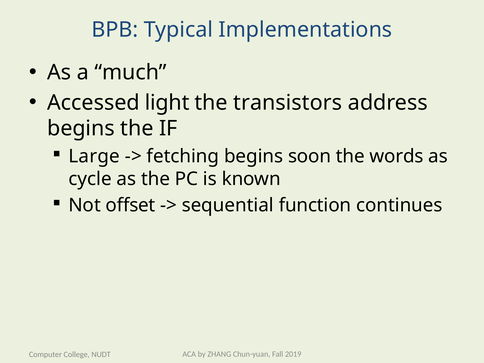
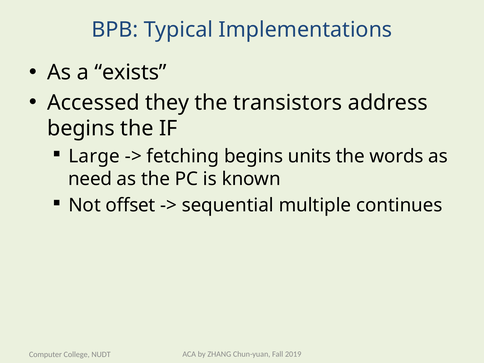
much: much -> exists (131, 72)
light: light -> they (167, 103)
soon: soon -> units (310, 156)
cycle: cycle -> need (90, 179)
function: function -> multiple (315, 205)
